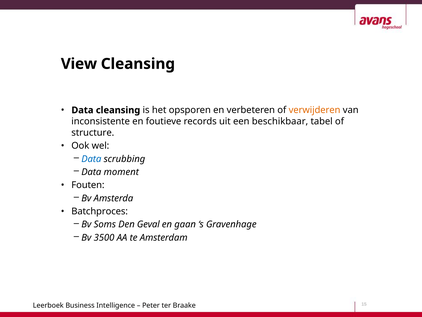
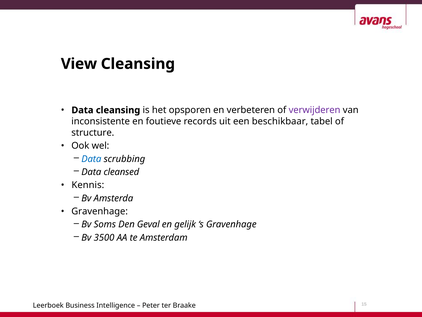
verwijderen colour: orange -> purple (315, 110)
moment: moment -> cleansed (121, 172)
Fouten: Fouten -> Kennis (88, 185)
Batchproces: Batchproces -> Gravenhage (100, 211)
gaan: gaan -> gelijk (185, 224)
